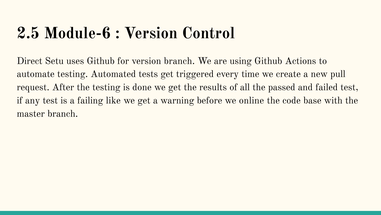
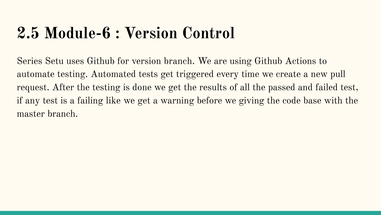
Direct: Direct -> Series (30, 61)
online: online -> giving (252, 100)
